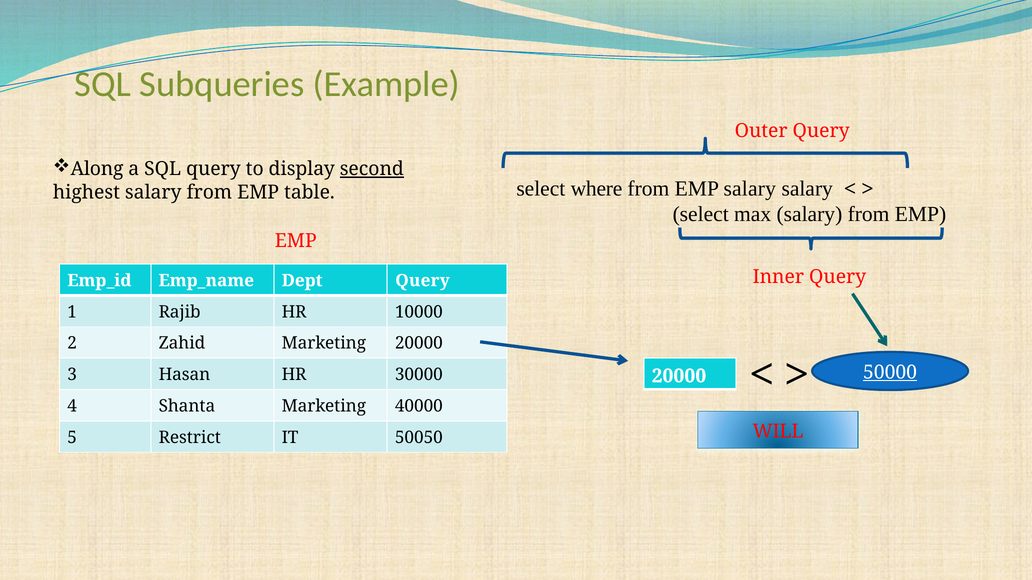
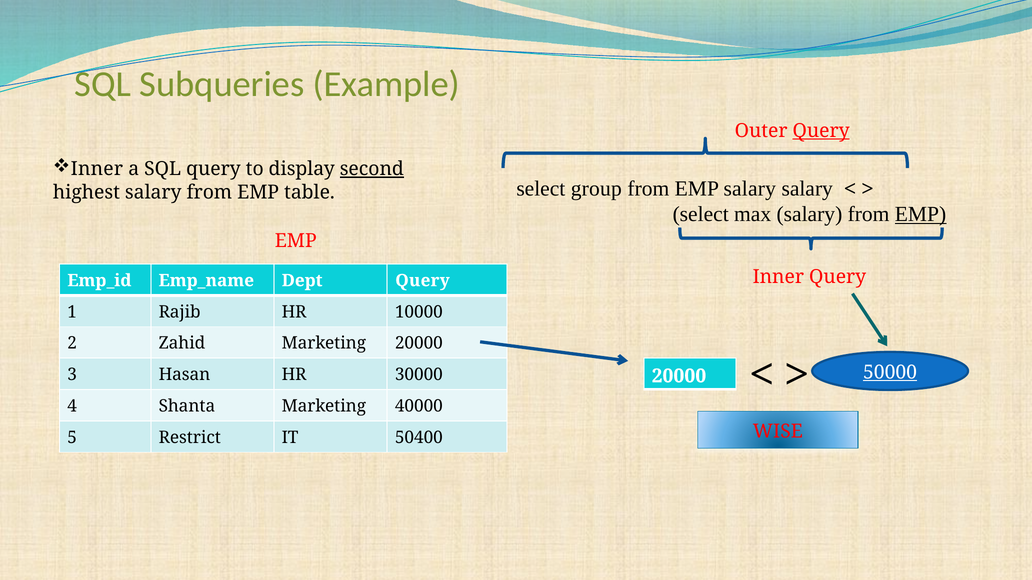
Query underline: none -> present (821, 131)
Along: Along -> Inner (97, 169)
where: where -> group (596, 189)
EMP underline: none -> present (921, 214)
WILL: WILL -> WISE (778, 432)
50050: 50050 -> 50400 (419, 438)
